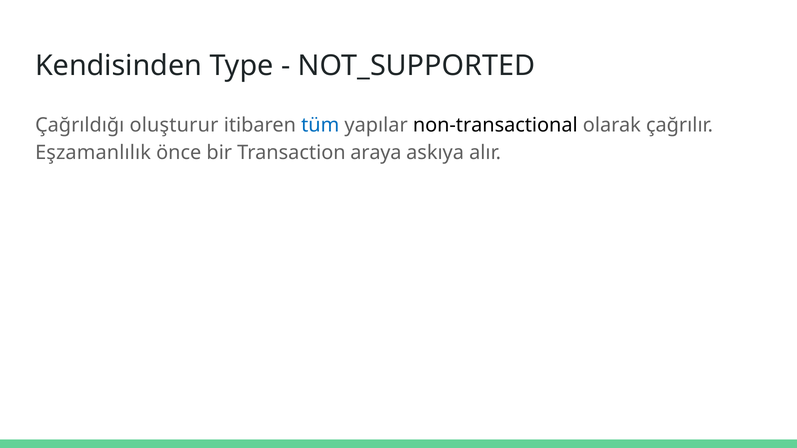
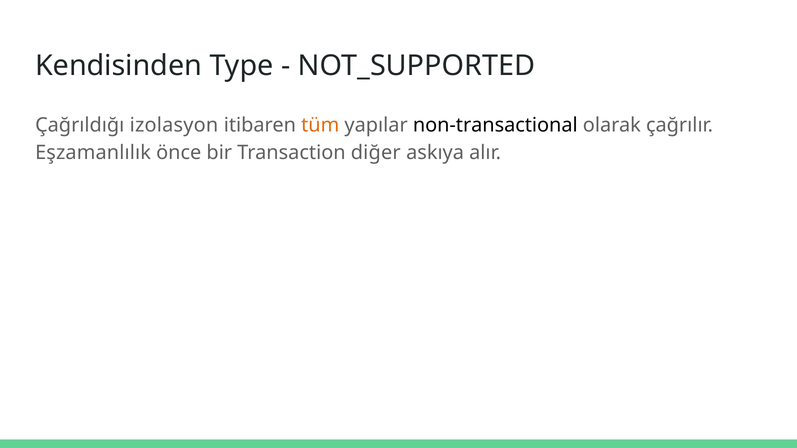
oluşturur: oluşturur -> izolasyon (174, 125)
tüm colour: blue -> orange (320, 125)
araya: araya -> diğer (376, 153)
